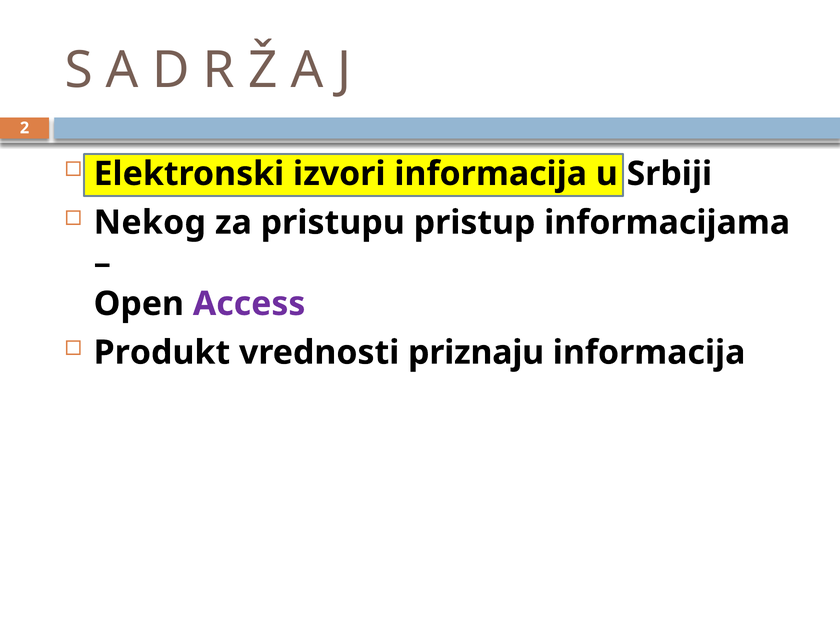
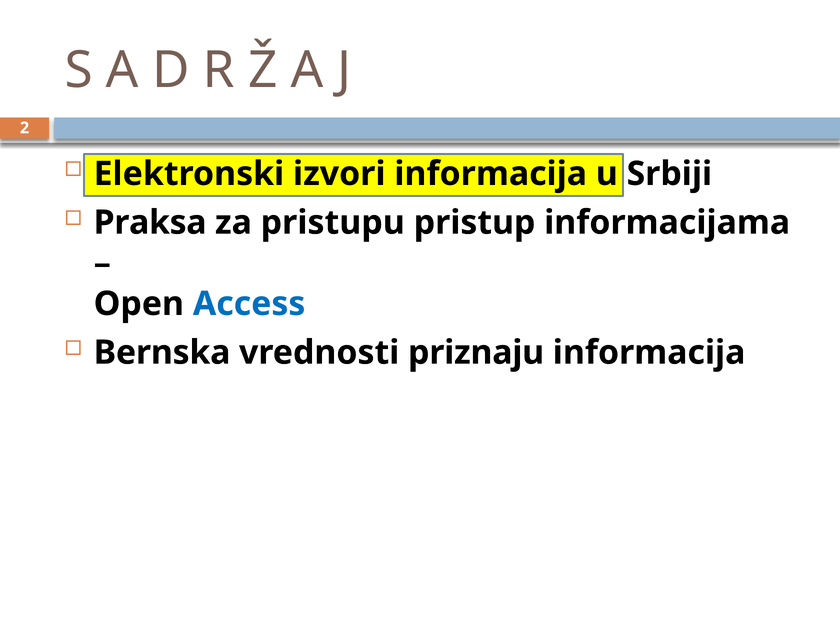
Nekog: Nekog -> Praksa (150, 223)
Access colour: purple -> blue (249, 304)
Produkt: Produkt -> Bernska (162, 353)
